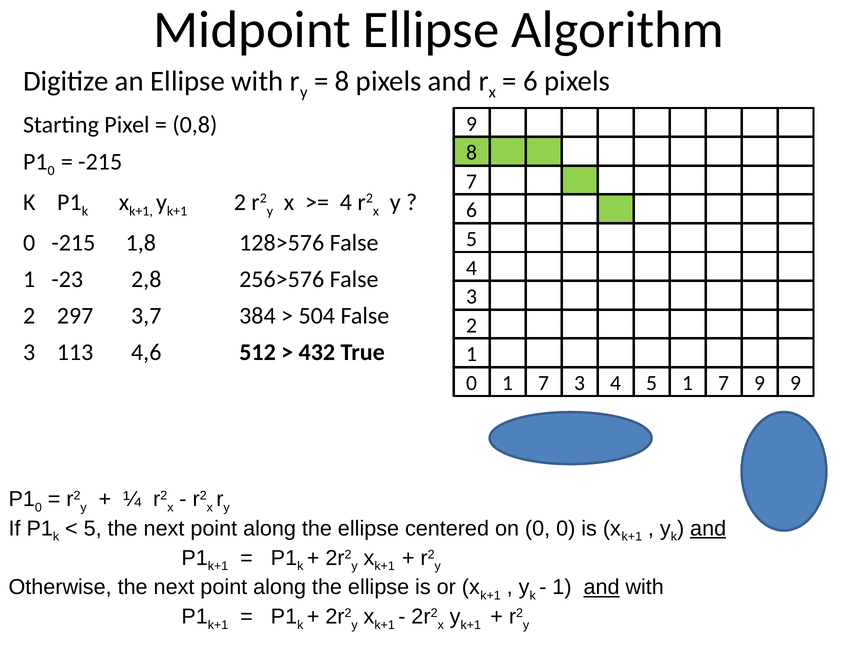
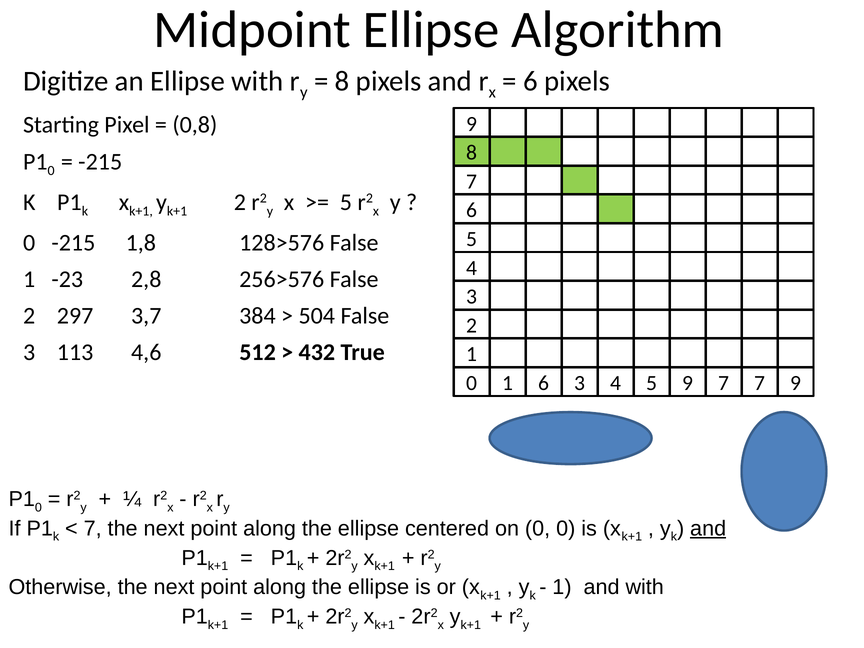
4: 4 -> 5 (346, 202)
1 7: 7 -> 6 (544, 383)
5 1: 1 -> 9 (688, 383)
7 9: 9 -> 7 (760, 383)
5: 5 -> 7 (93, 528)
and underline: present -> none (602, 587)
